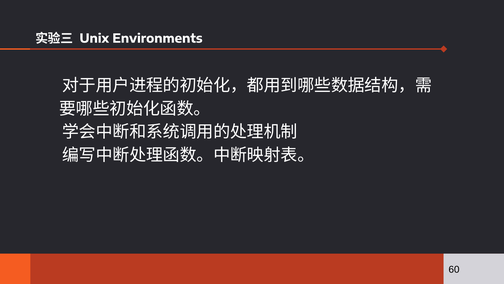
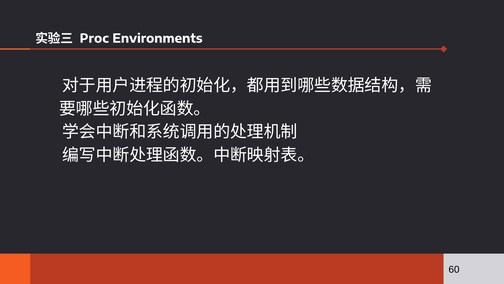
Unix: Unix -> Proc (94, 38)
